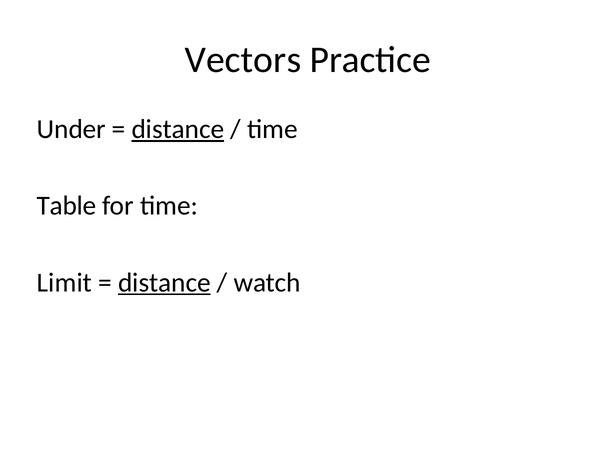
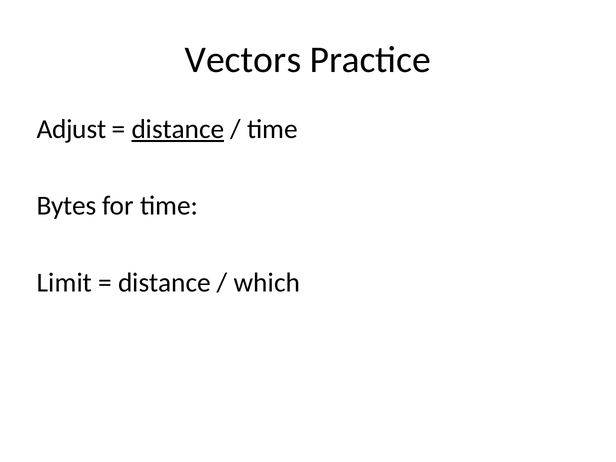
Under: Under -> Adjust (71, 129)
Table: Table -> Bytes (67, 206)
distance underline: present -> none (164, 283)
watch: watch -> which (267, 283)
